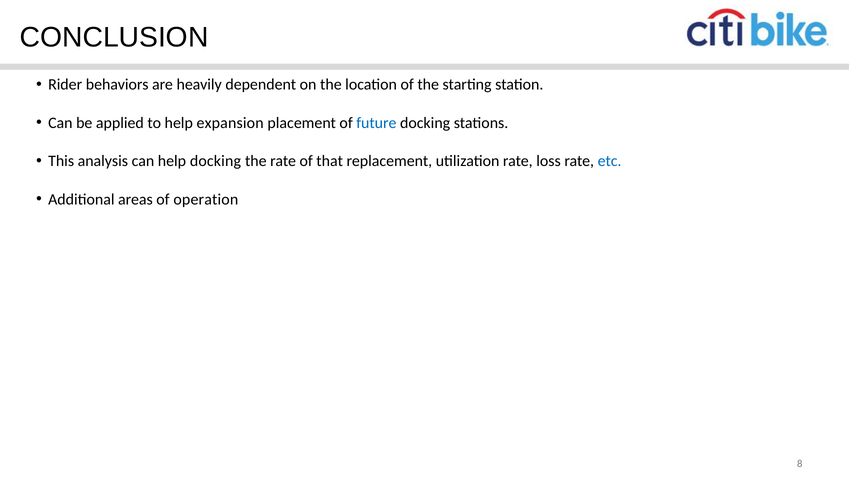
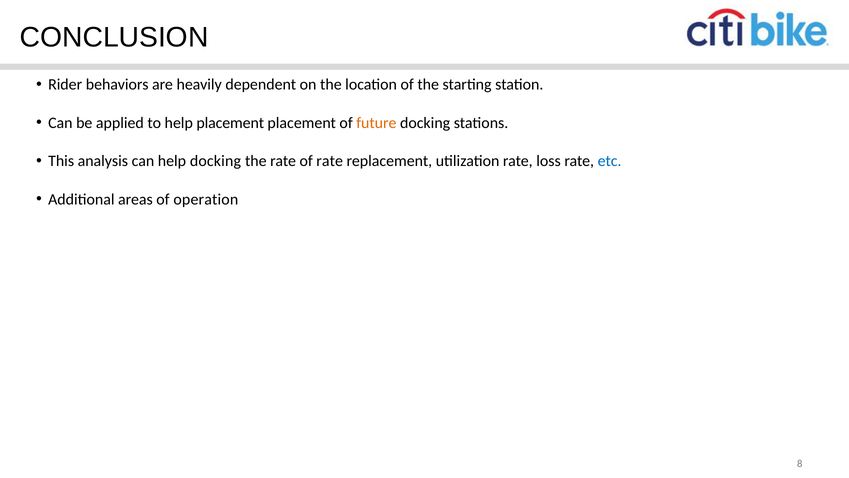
help expansion: expansion -> placement (230, 123)
future colour: blue -> orange (376, 123)
of that: that -> rate (330, 161)
